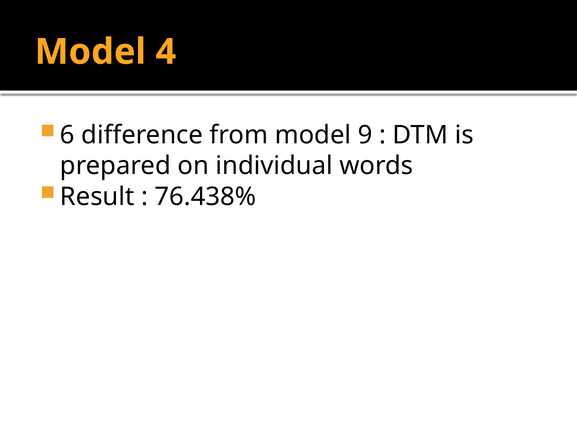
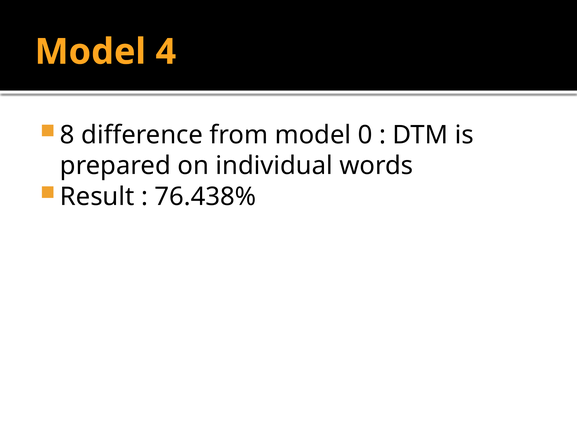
6: 6 -> 8 (67, 135)
9: 9 -> 0 (365, 135)
